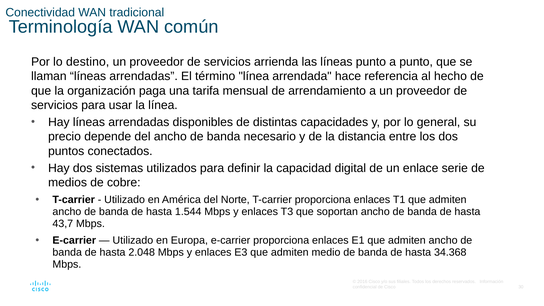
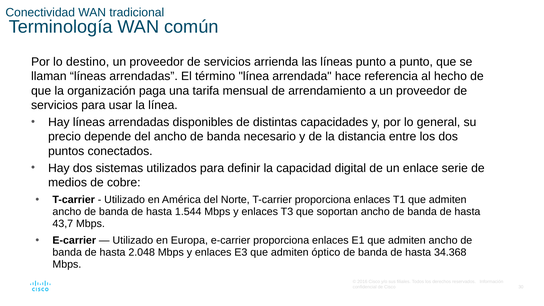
medio: medio -> óptico (326, 252)
